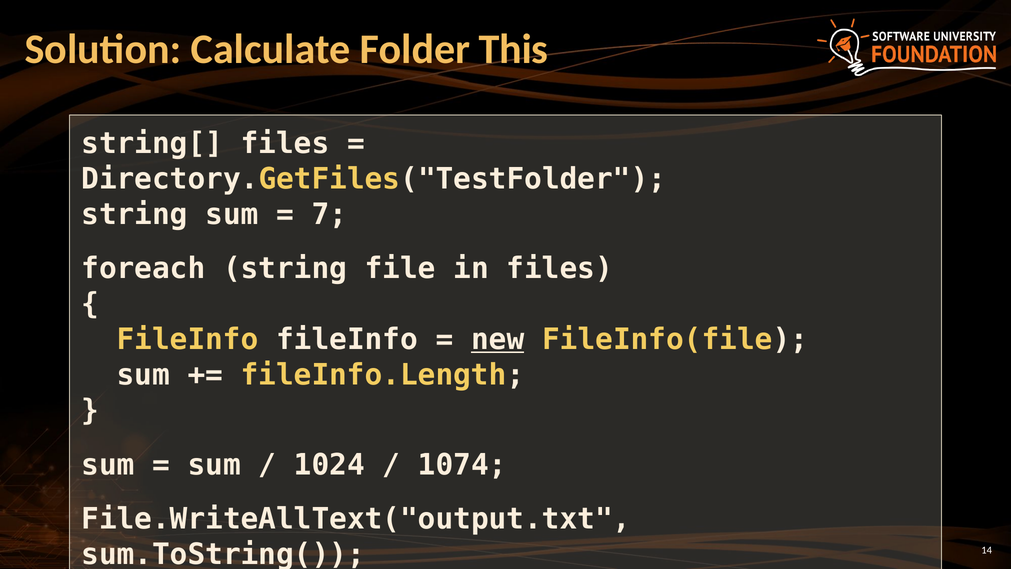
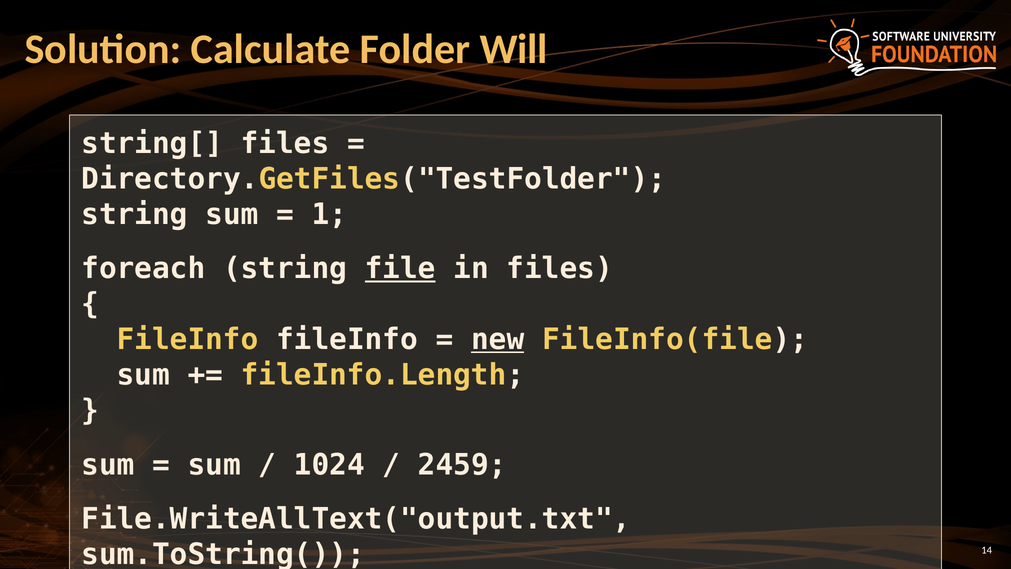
This: This -> Will (514, 49)
7: 7 -> 1 (329, 214)
file underline: none -> present (400, 269)
1074: 1074 -> 2459 (462, 465)
